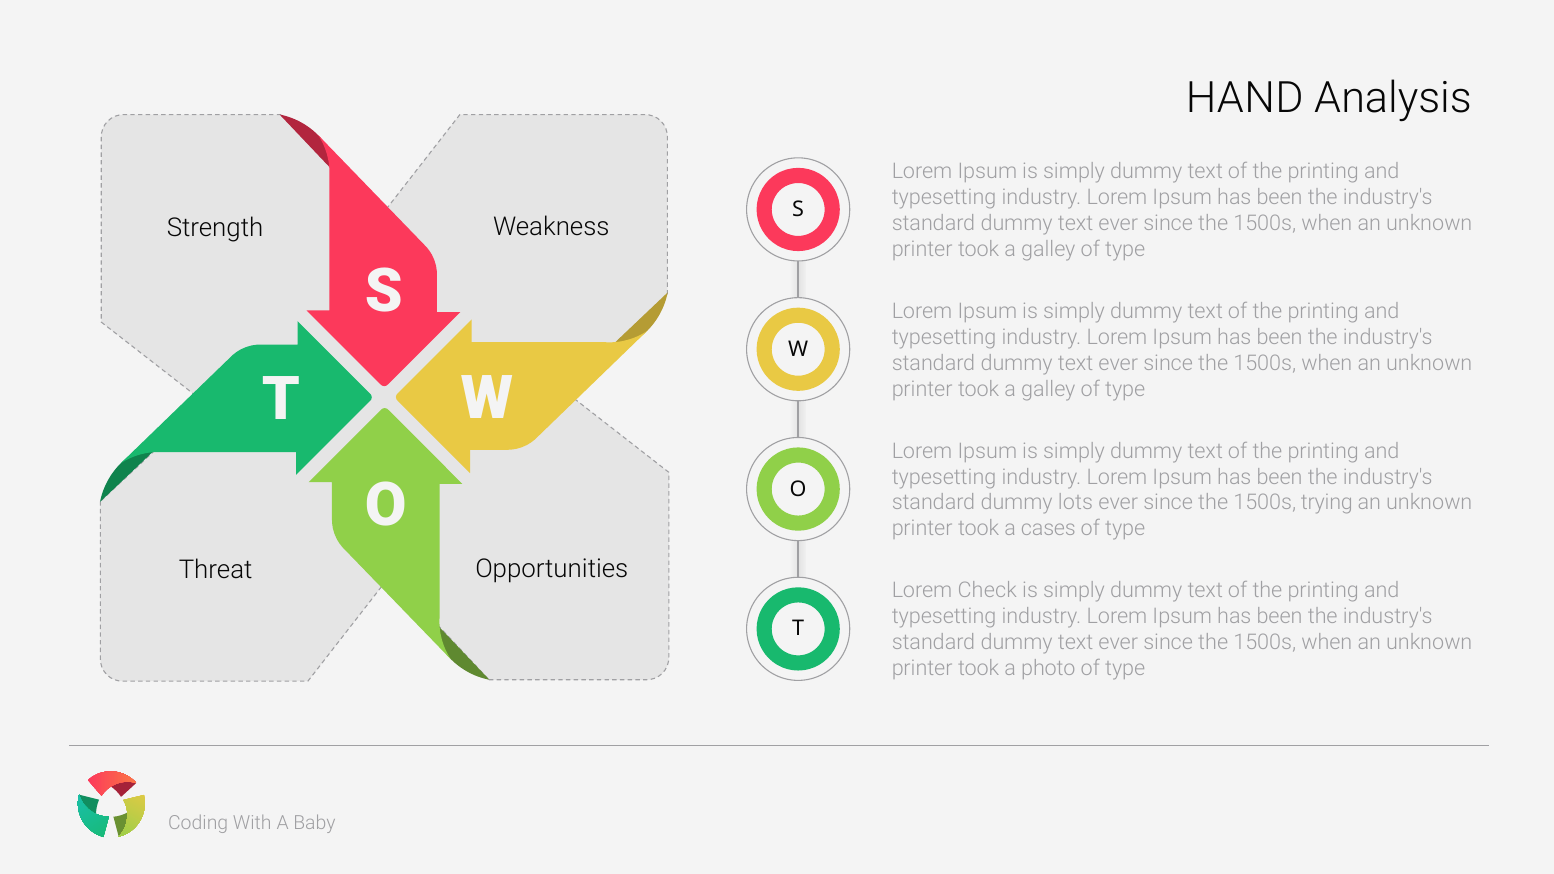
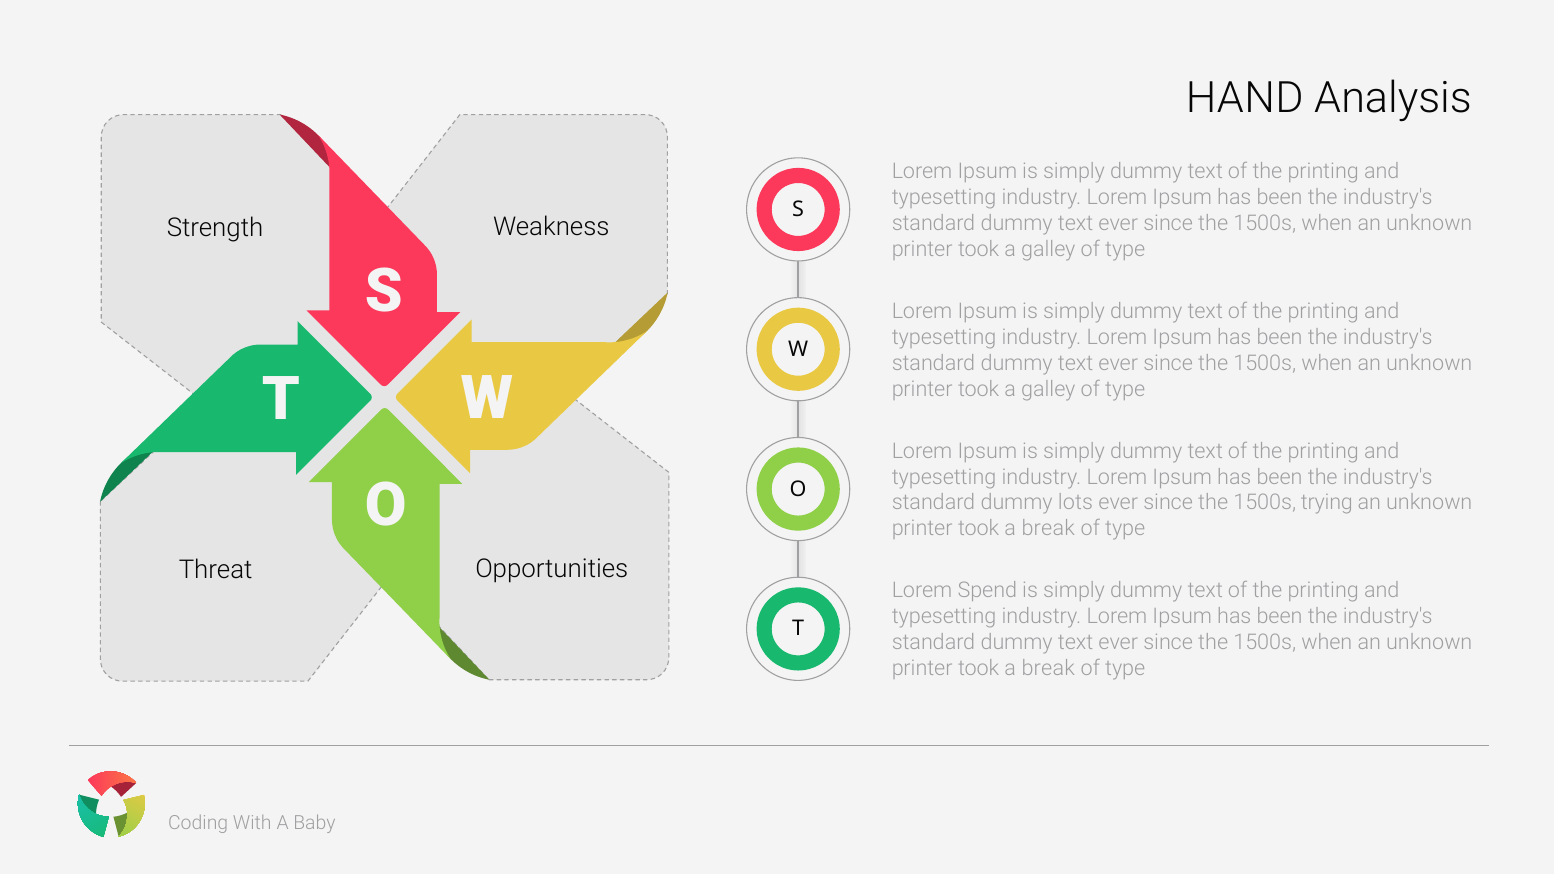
cases: cases -> break (1048, 529)
Check: Check -> Spend (987, 591)
photo: photo -> break (1048, 669)
